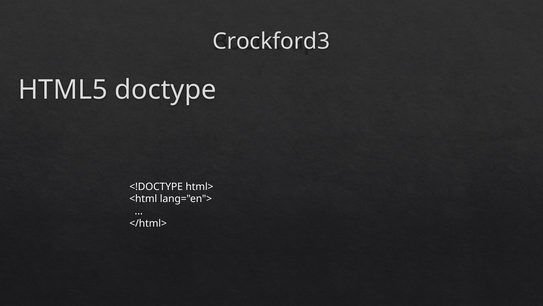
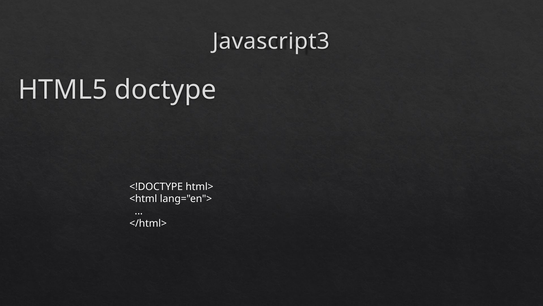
Crockford3: Crockford3 -> Javascript3 (271, 41)
